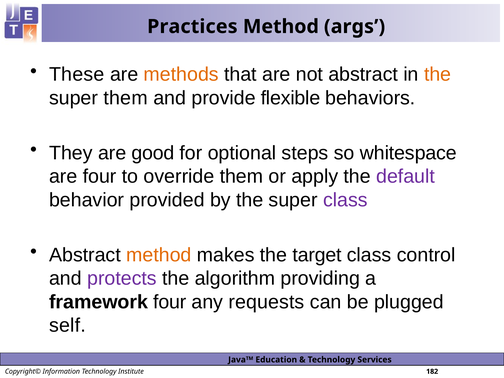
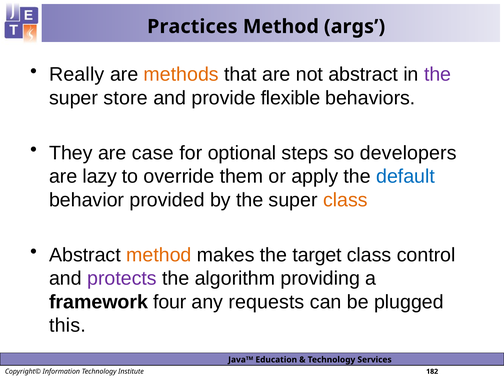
These: These -> Really (77, 74)
the colour: orange -> purple (438, 74)
super them: them -> store (126, 98)
good: good -> case (153, 153)
whitespace: whitespace -> developers (408, 153)
are four: four -> lazy (100, 176)
default colour: purple -> blue (406, 176)
class colour: purple -> orange (345, 200)
self: self -> this (68, 325)
